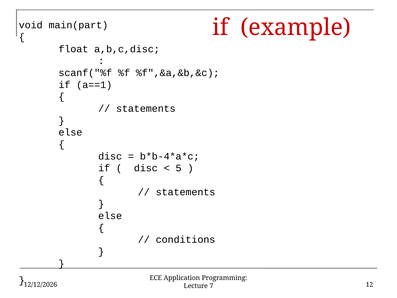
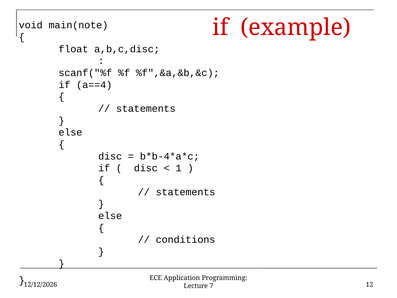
main(part: main(part -> main(note (78, 25)
a==1: a==1 -> a==4 (94, 85)
5: 5 -> 1 (179, 168)
